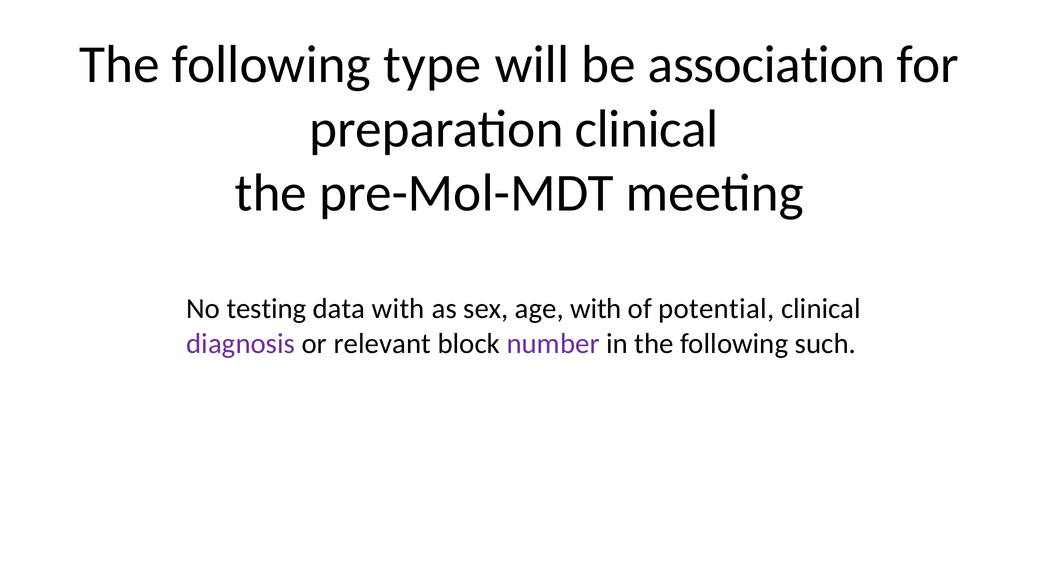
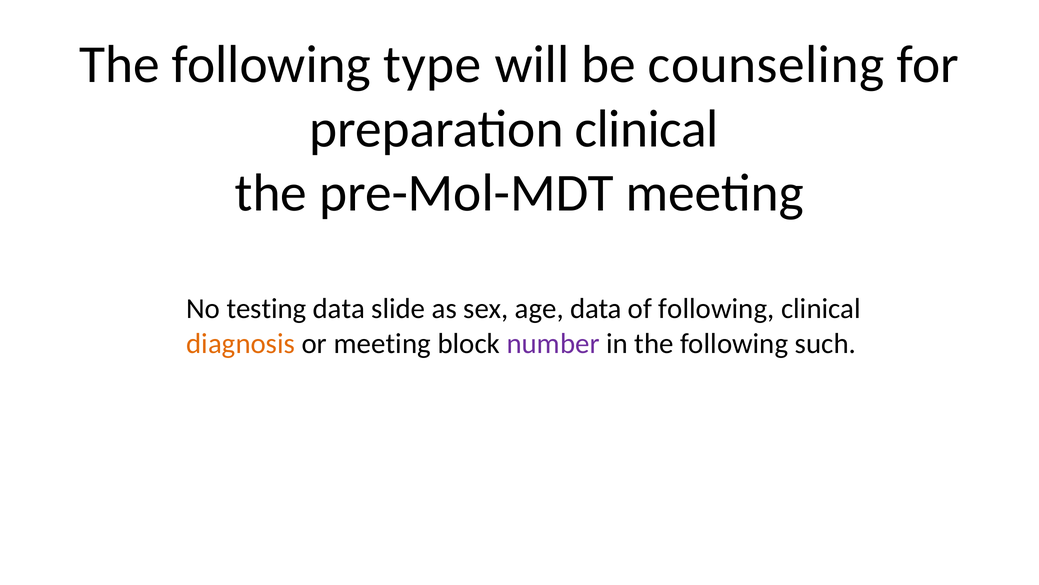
association: association -> counseling (766, 65)
data with: with -> slide (398, 309)
age with: with -> data (596, 309)
of potential: potential -> following (716, 309)
diagnosis colour: purple -> orange (241, 343)
or relevant: relevant -> meeting (382, 343)
